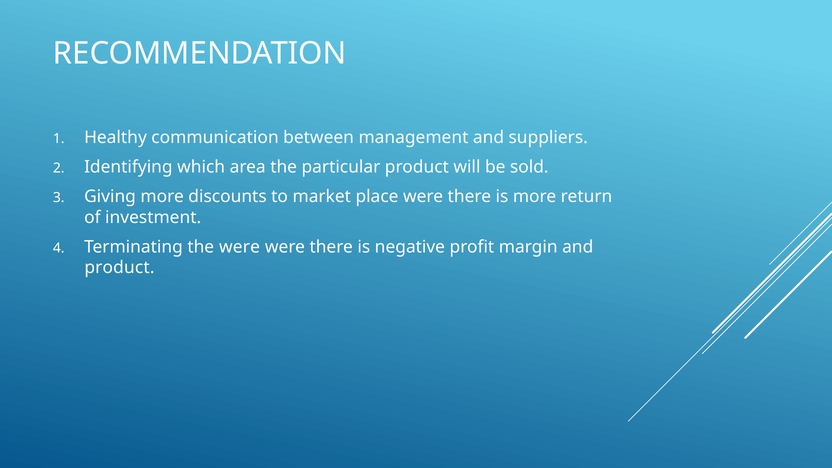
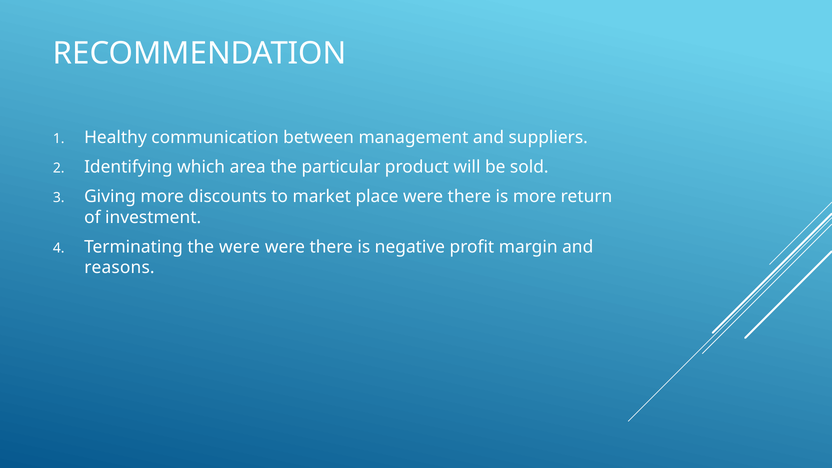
product: product -> reasons (119, 268)
